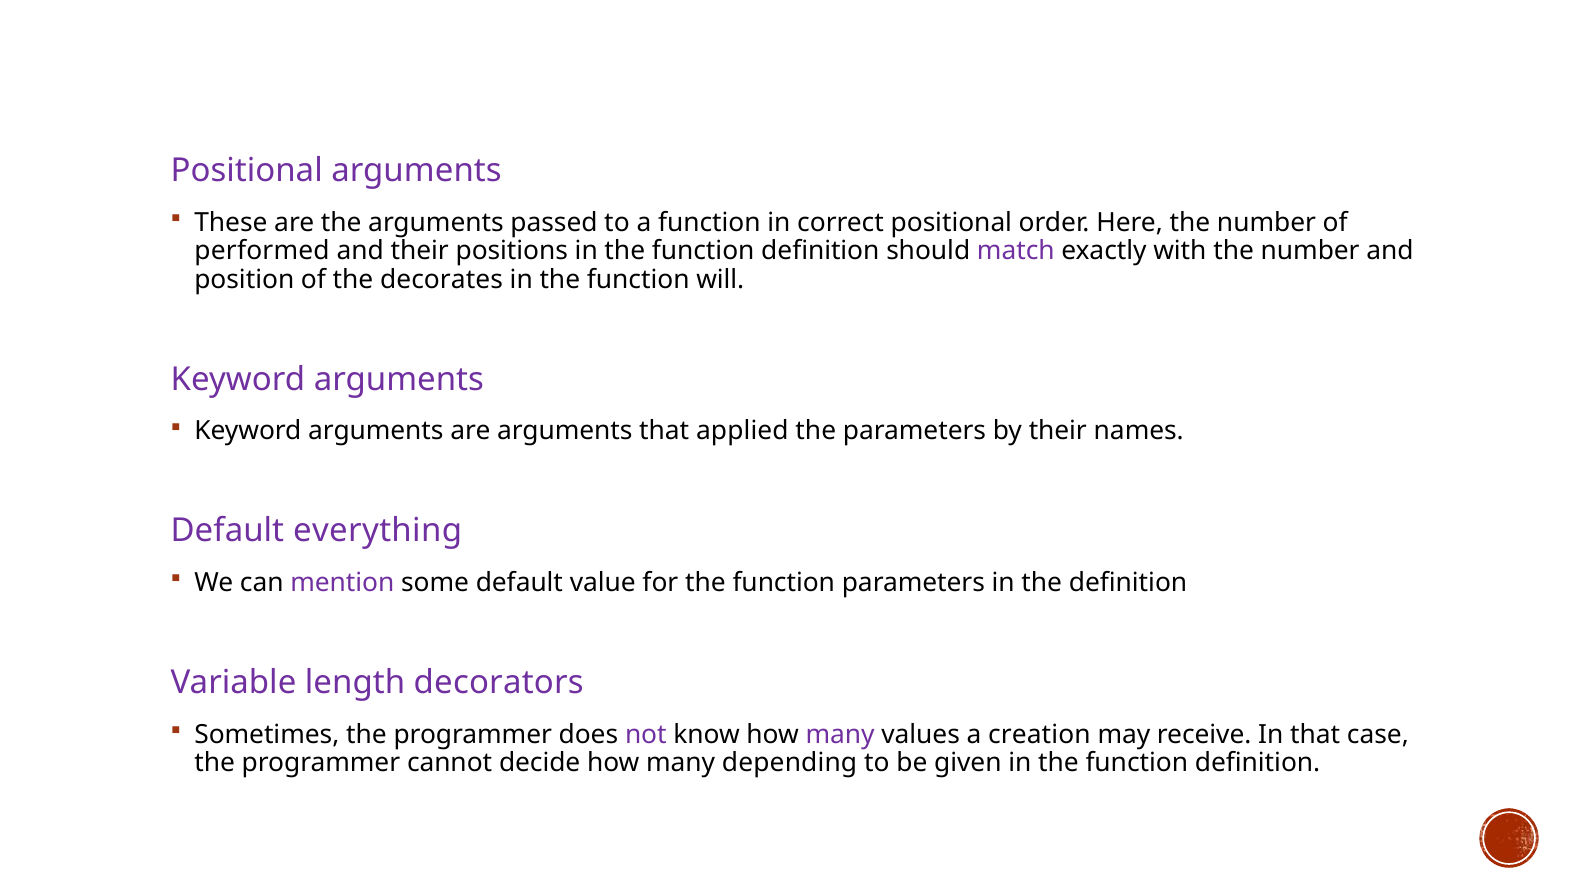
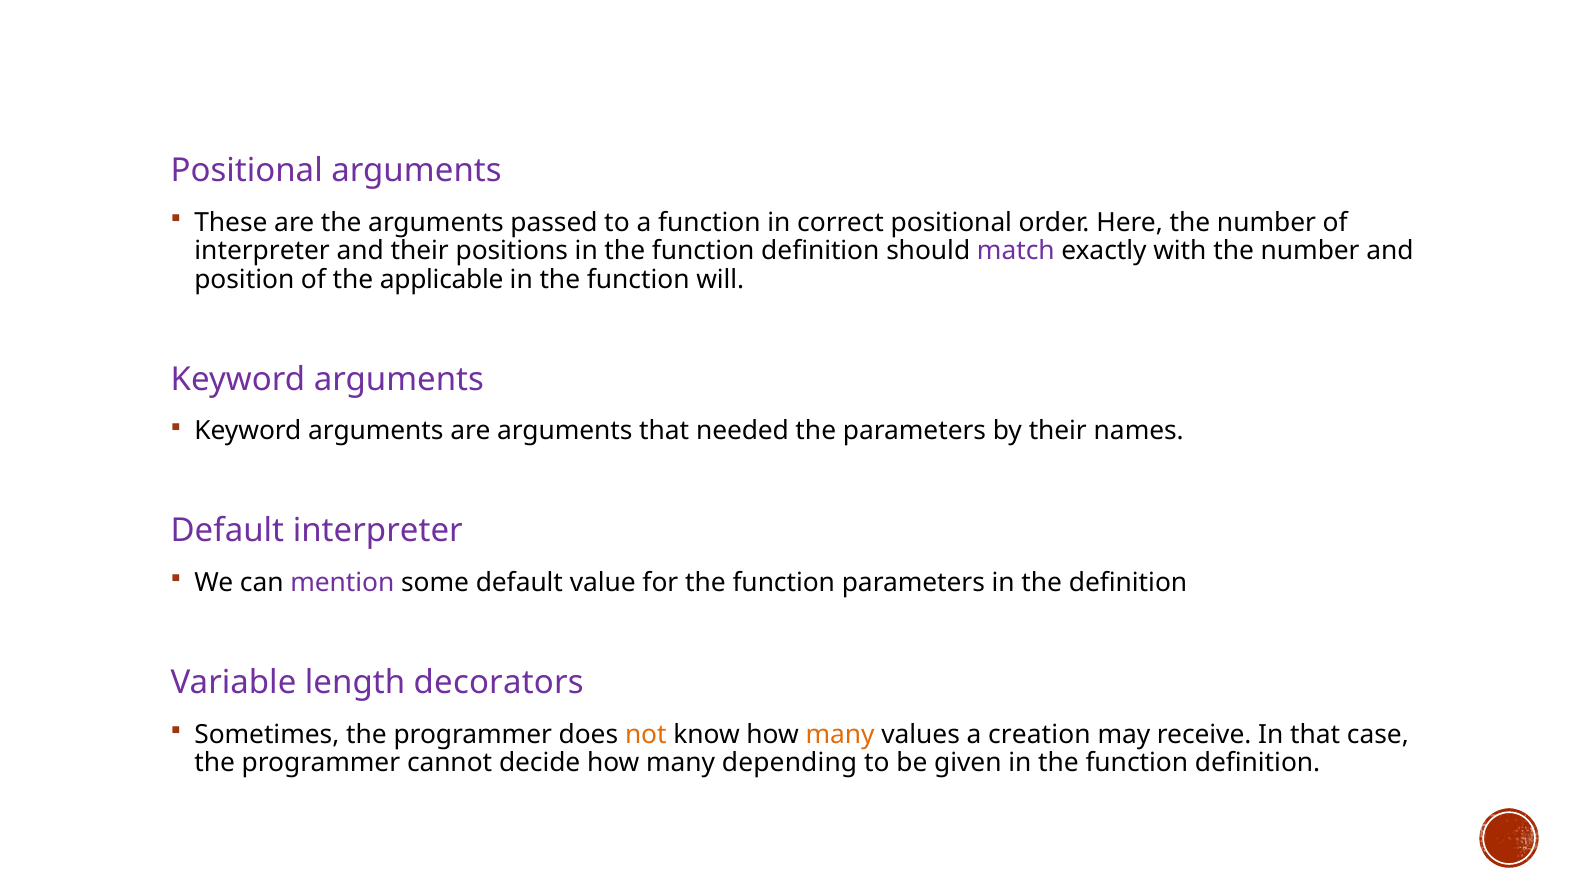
performed: performed -> interpreter (262, 251)
decorates: decorates -> applicable (442, 279)
applied: applied -> needed (742, 431)
Default everything: everything -> interpreter (378, 531)
not colour: purple -> orange (646, 735)
many colour: purple -> orange (840, 735)
